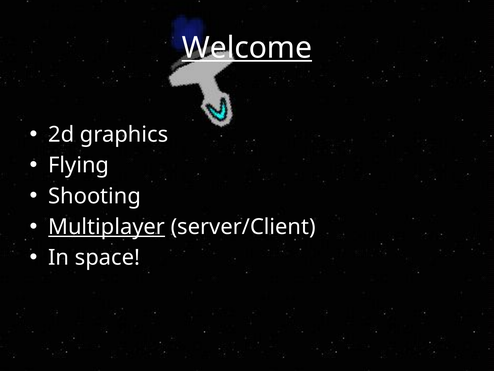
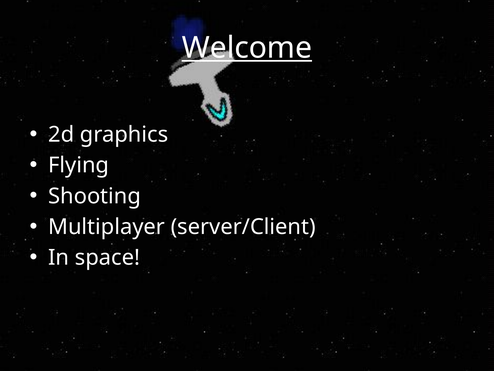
Multiplayer underline: present -> none (107, 227)
